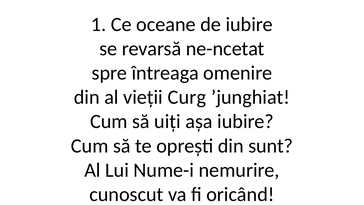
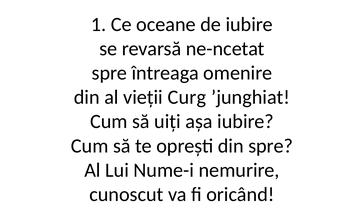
din sunt: sunt -> spre (271, 146)
